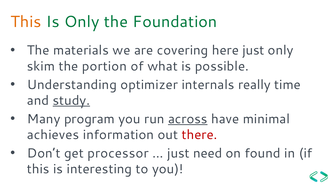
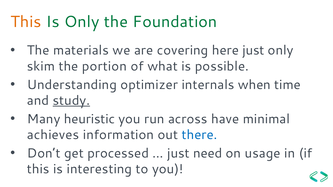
really: really -> when (254, 85)
program: program -> heuristic (89, 119)
across underline: present -> none (188, 119)
there colour: red -> blue (199, 135)
processor: processor -> processed (118, 154)
found: found -> usage (263, 154)
